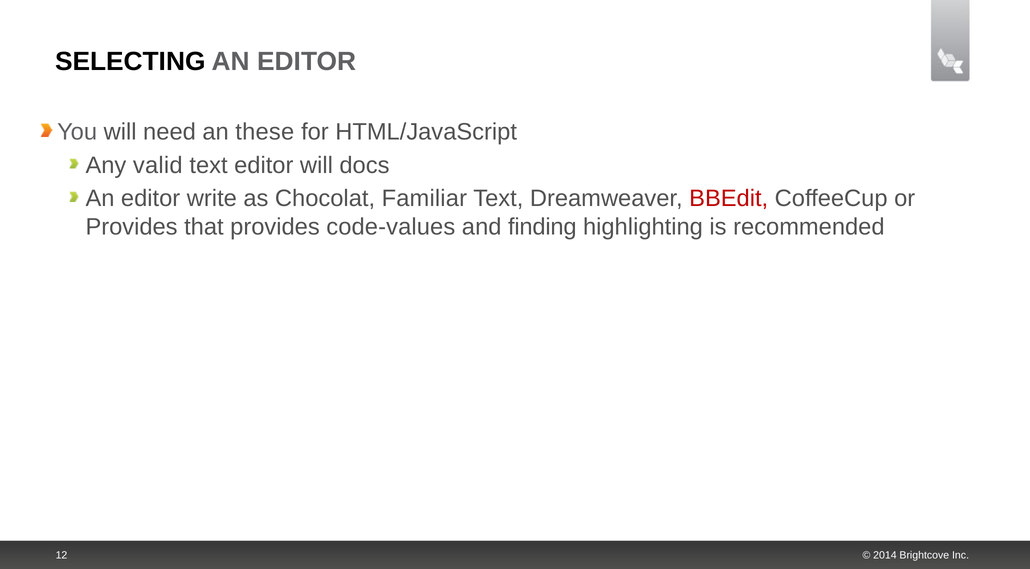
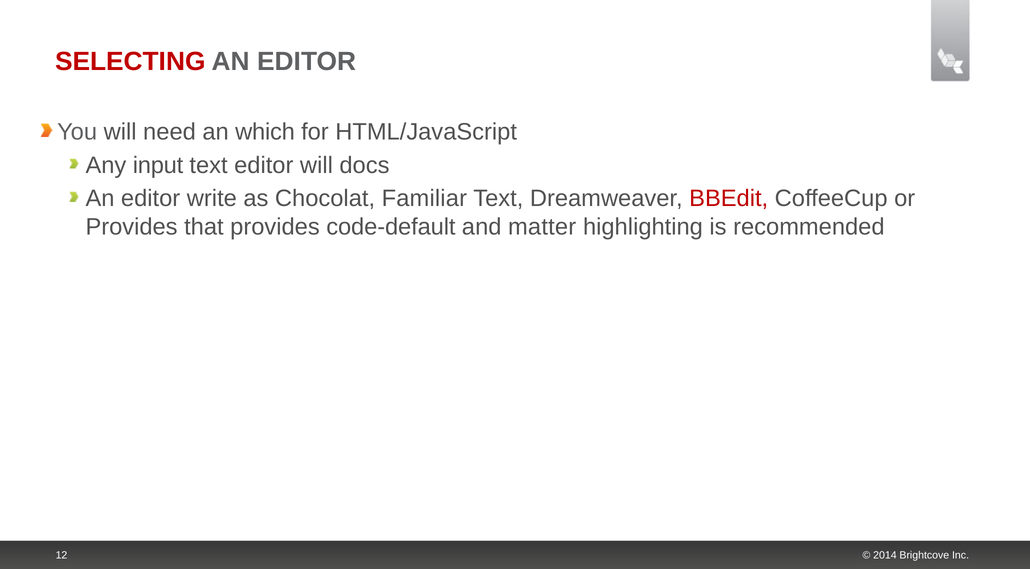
SELECTING colour: black -> red (130, 62)
these: these -> which (265, 132)
valid: valid -> input (158, 165)
code-values: code-values -> code-default (391, 227)
finding: finding -> matter (542, 227)
